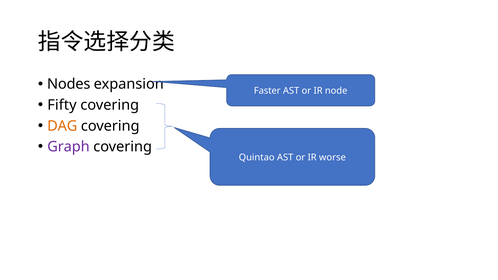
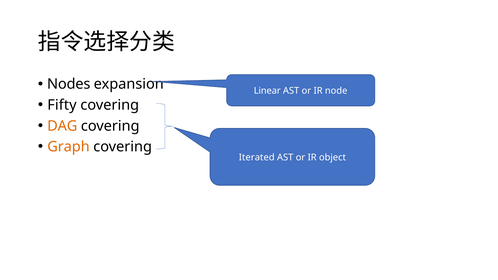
Faster: Faster -> Linear (267, 91)
Graph colour: purple -> orange (68, 147)
Quintao: Quintao -> Iterated (257, 158)
worse: worse -> object (333, 158)
